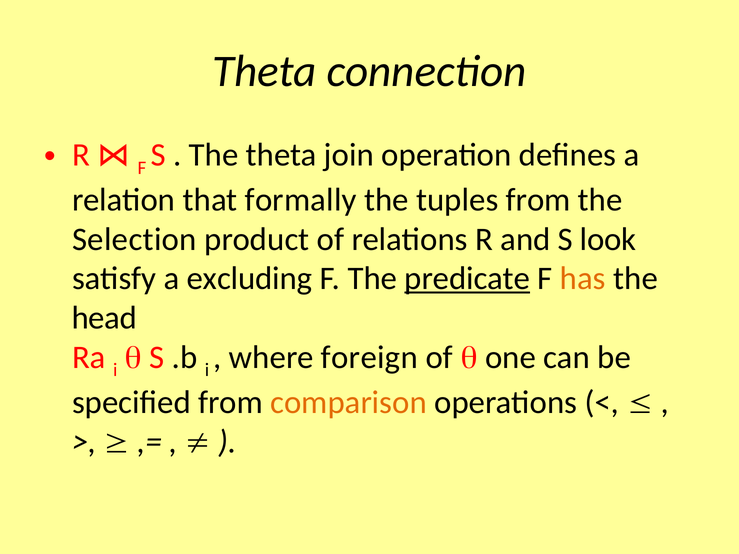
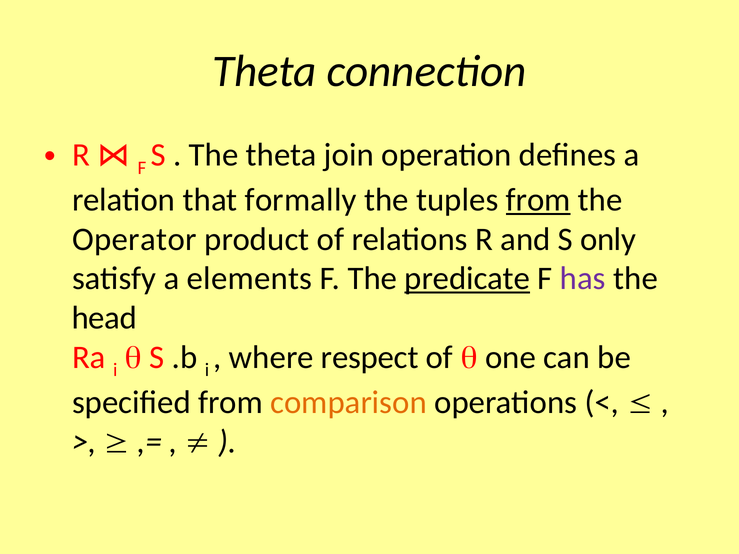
from underline: none -> present (538, 200)
Selection: Selection -> Operator (134, 239)
look: look -> only (608, 239)
excluding: excluding -> elements (249, 279)
has colour: orange -> purple (583, 279)
foreign: foreign -> respect (370, 358)
